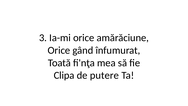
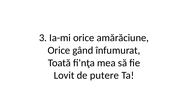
Clipa: Clipa -> Lovit (64, 75)
